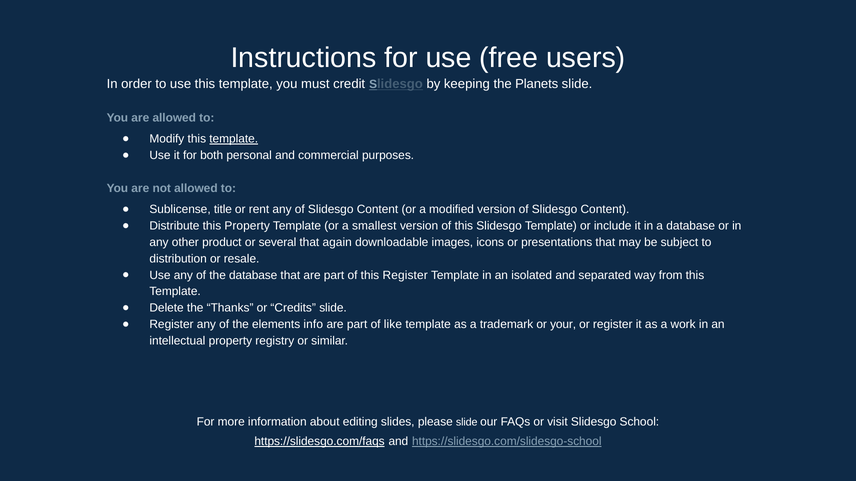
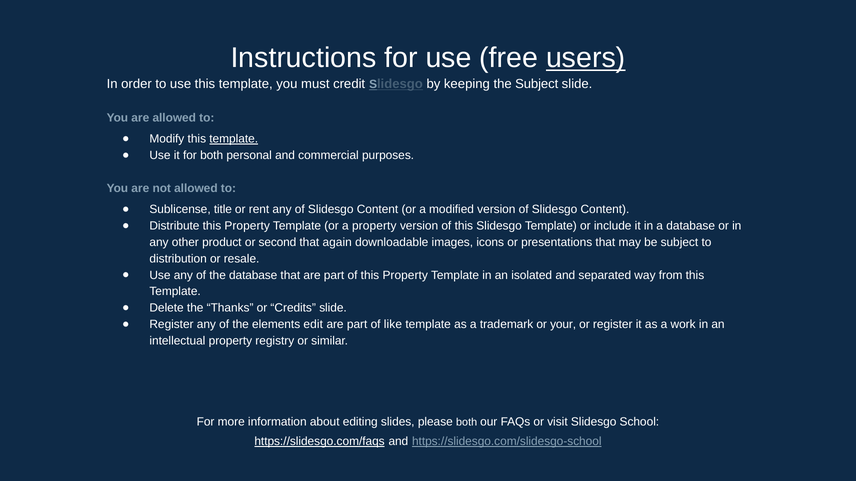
users underline: none -> present (586, 58)
the Planets: Planets -> Subject (537, 84)
a smallest: smallest -> property (374, 226)
several: several -> second (277, 243)
of this Register: Register -> Property (405, 275)
info: info -> edit (313, 325)
please slide: slide -> both (467, 423)
